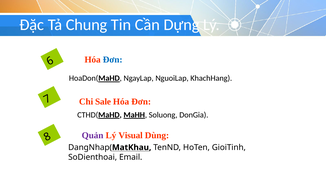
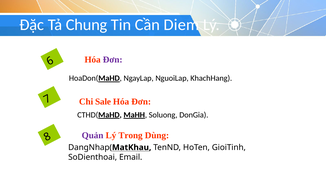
Dựng: Dựng -> Diem (181, 25)
Đơn colour: blue -> purple (113, 60)
Visual: Visual -> Trong (131, 136)
